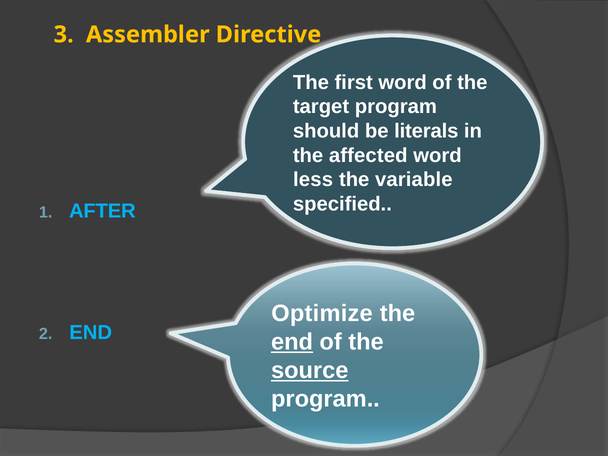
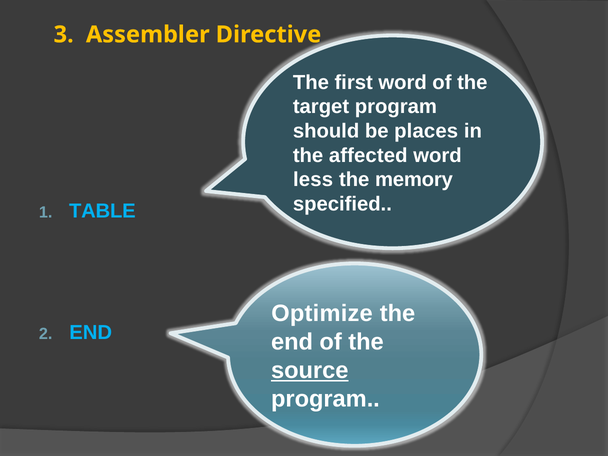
literals: literals -> places (426, 131)
variable: variable -> memory (414, 180)
AFTER: AFTER -> TABLE (102, 211)
end underline: present -> none (292, 342)
